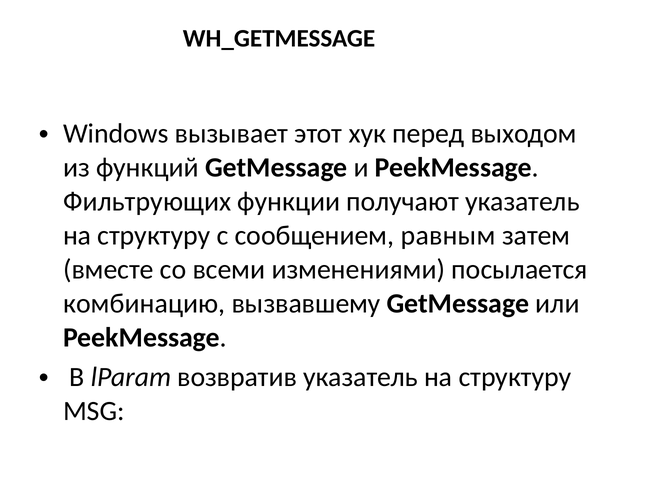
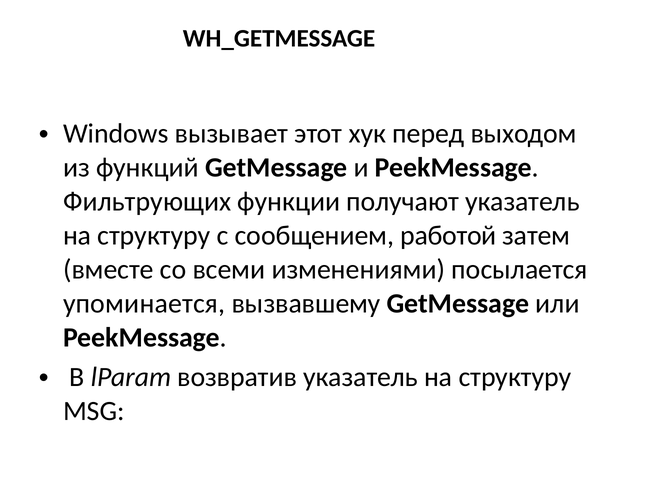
равным: равным -> работой (448, 236)
комбинацию: комбинацию -> упоминается (144, 304)
